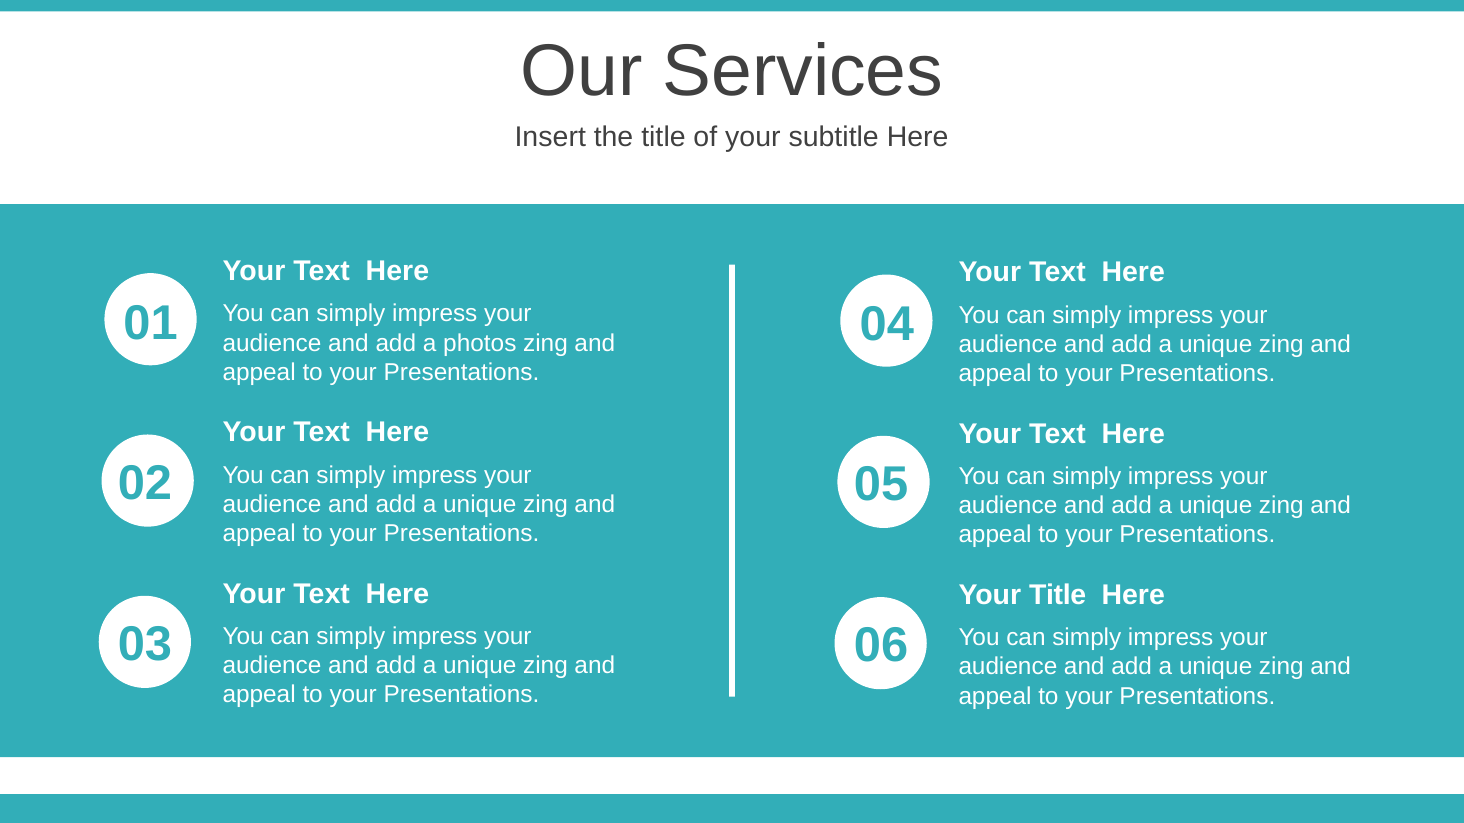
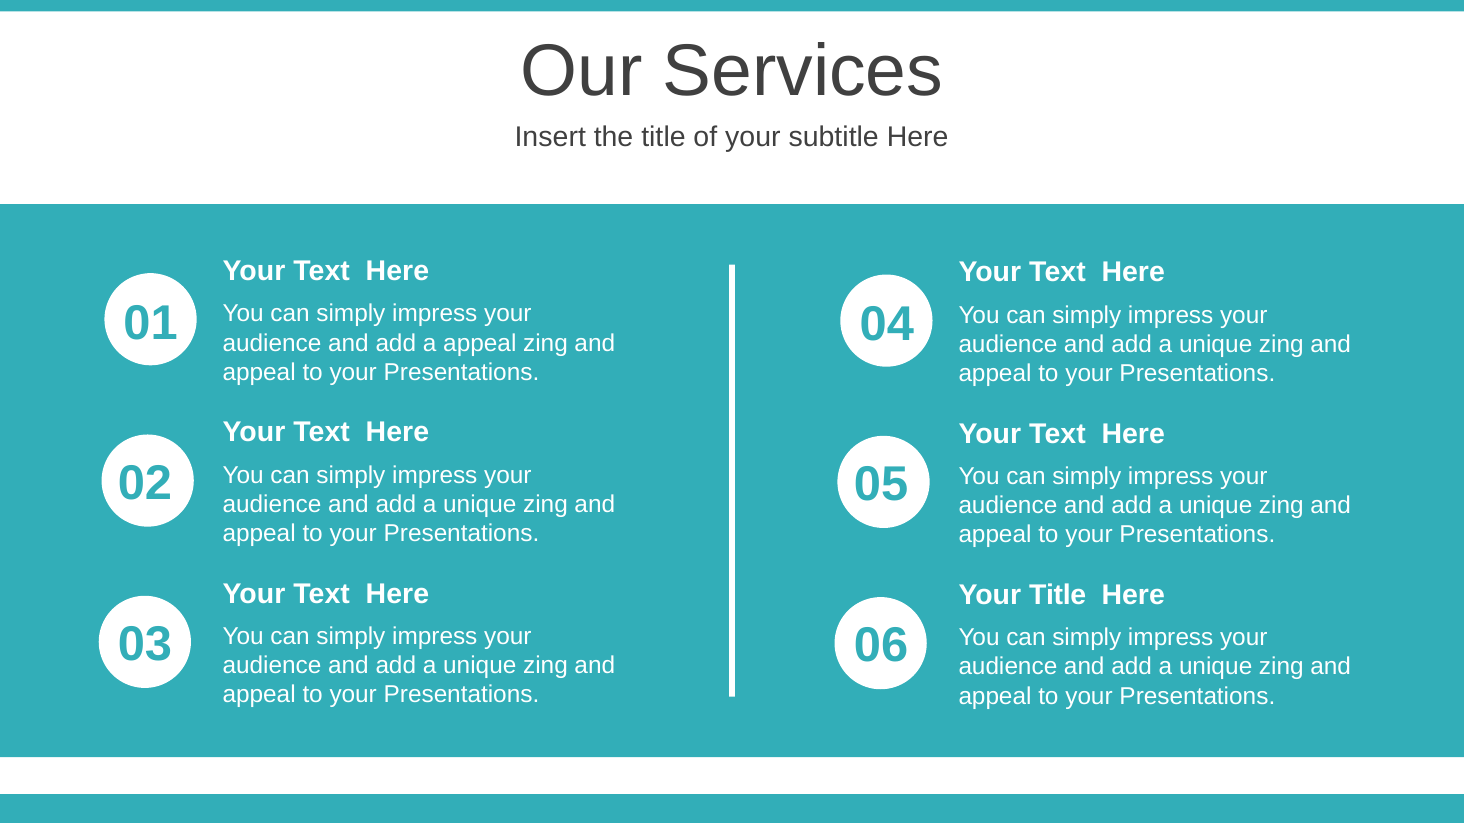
a photos: photos -> appeal (480, 343)
